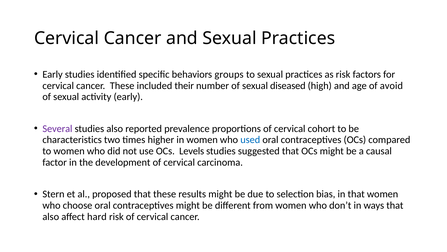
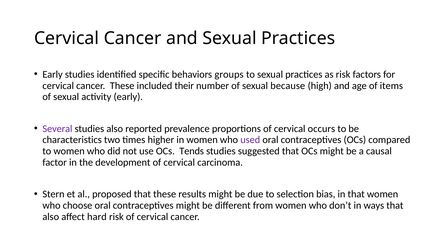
diseased: diseased -> because (288, 85)
avoid: avoid -> items (391, 85)
cohort: cohort -> occurs (321, 128)
used colour: blue -> purple (250, 140)
Levels: Levels -> Tends (192, 151)
